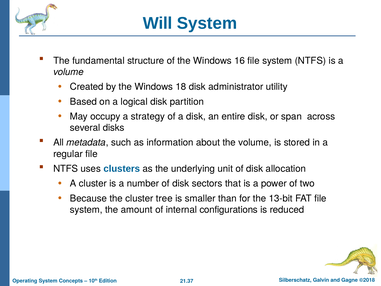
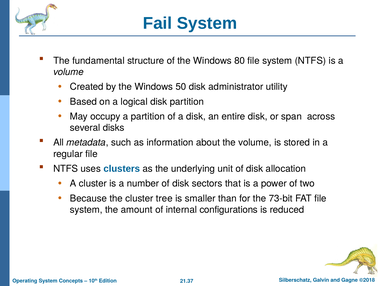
Will: Will -> Fail (158, 23)
16: 16 -> 80 (240, 61)
18: 18 -> 50 (181, 87)
a strategy: strategy -> partition (148, 116)
13-bit: 13-bit -> 73-bit (281, 198)
